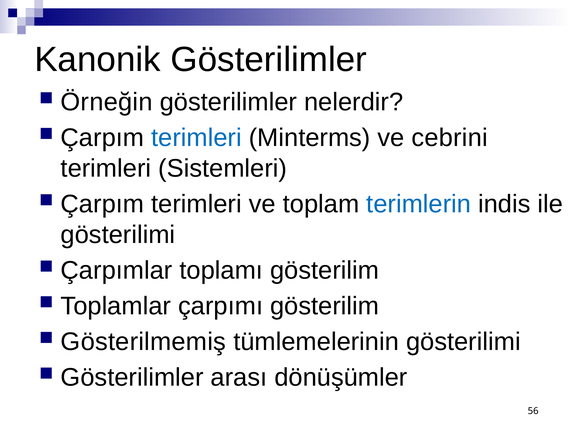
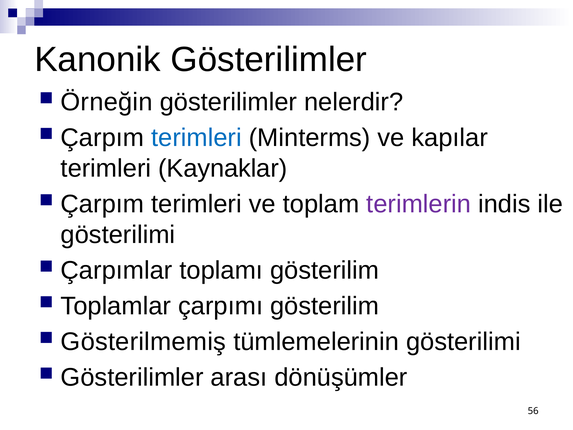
cebrini: cebrini -> kapılar (450, 138)
Sistemleri: Sistemleri -> Kaynaklar (223, 168)
terimlerin colour: blue -> purple (419, 204)
